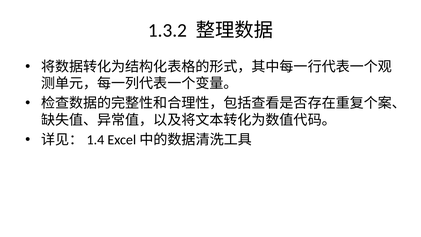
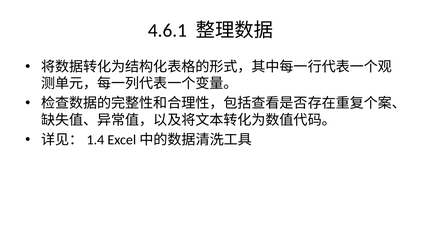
1.3.2: 1.3.2 -> 4.6.1 (167, 31)
